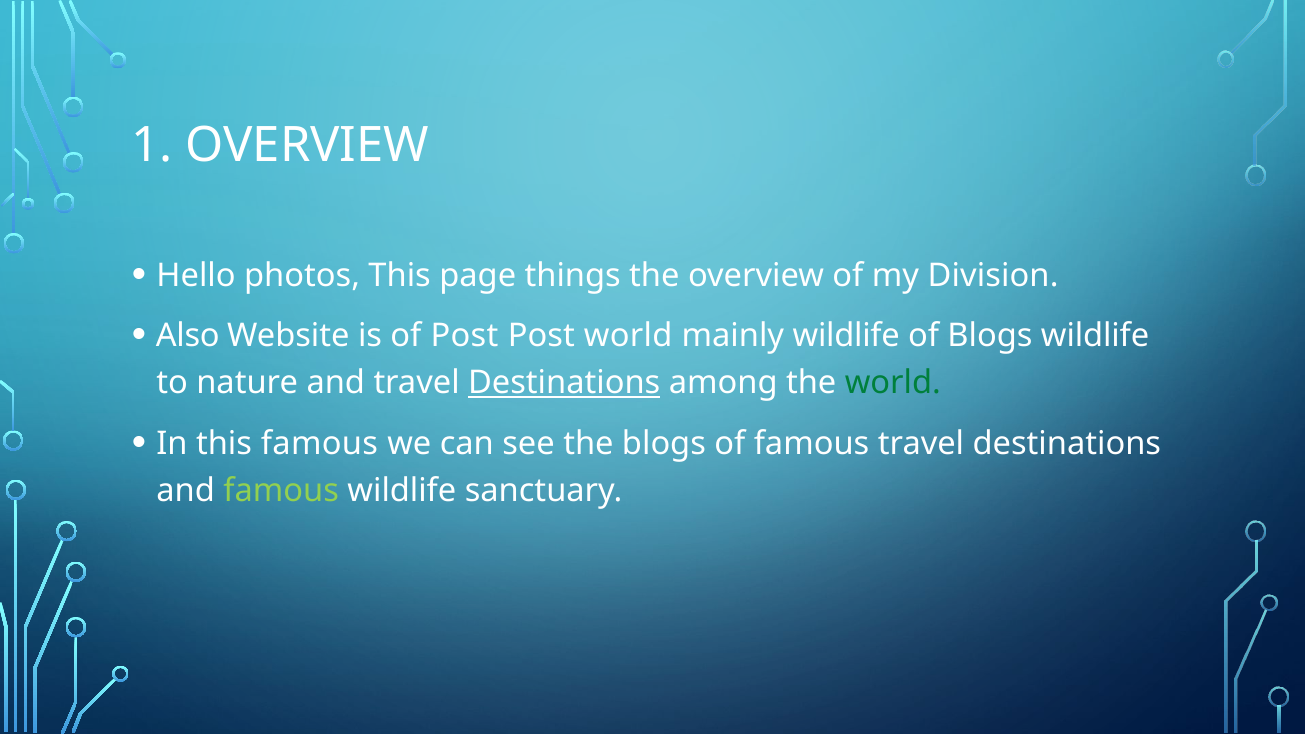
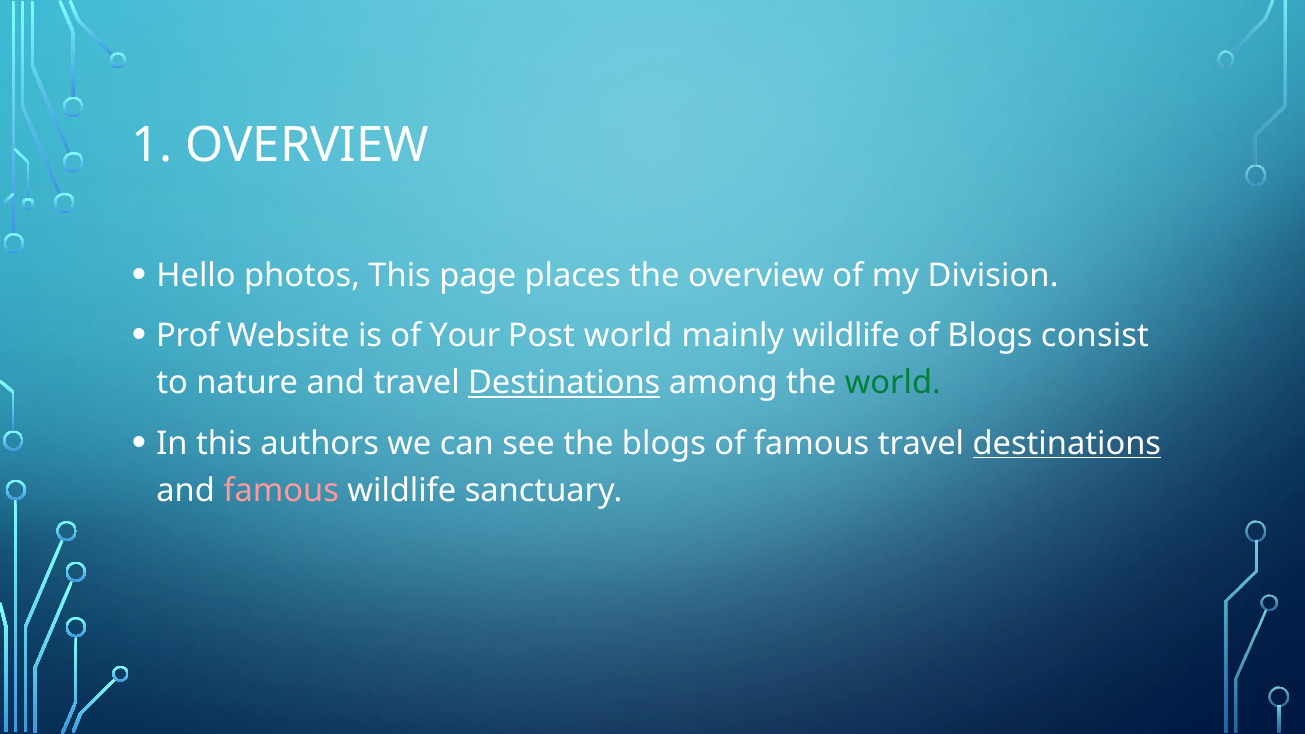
things: things -> places (573, 275)
Also: Also -> Prof (188, 336)
of Post: Post -> Your (465, 336)
Blogs wildlife: wildlife -> consist (1095, 336)
this famous: famous -> authors (320, 443)
destinations underline: none -> present (1067, 443)
famous colour: light green -> pink (281, 490)
